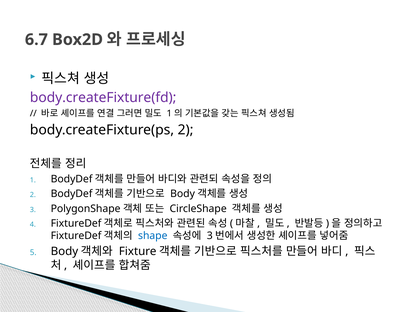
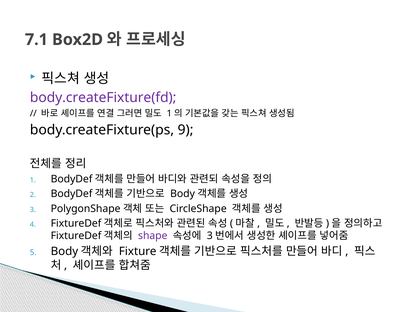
6.7: 6.7 -> 7.1 (36, 40)
body.createFixture(ps 2: 2 -> 9 (186, 130)
shape colour: blue -> purple (153, 236)
